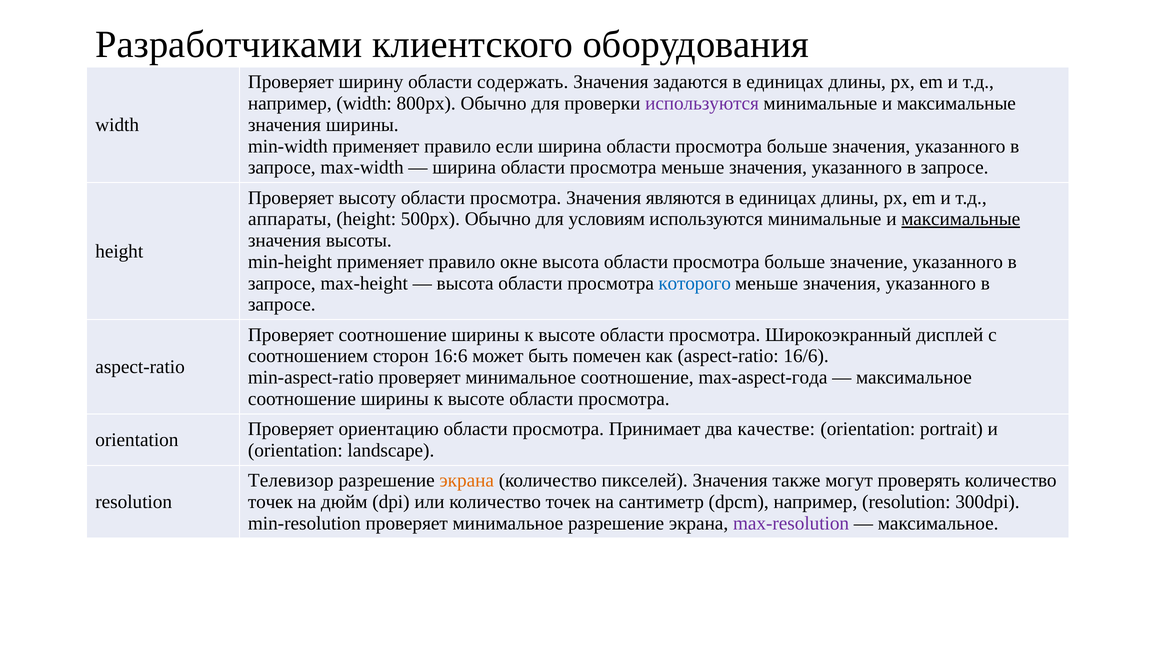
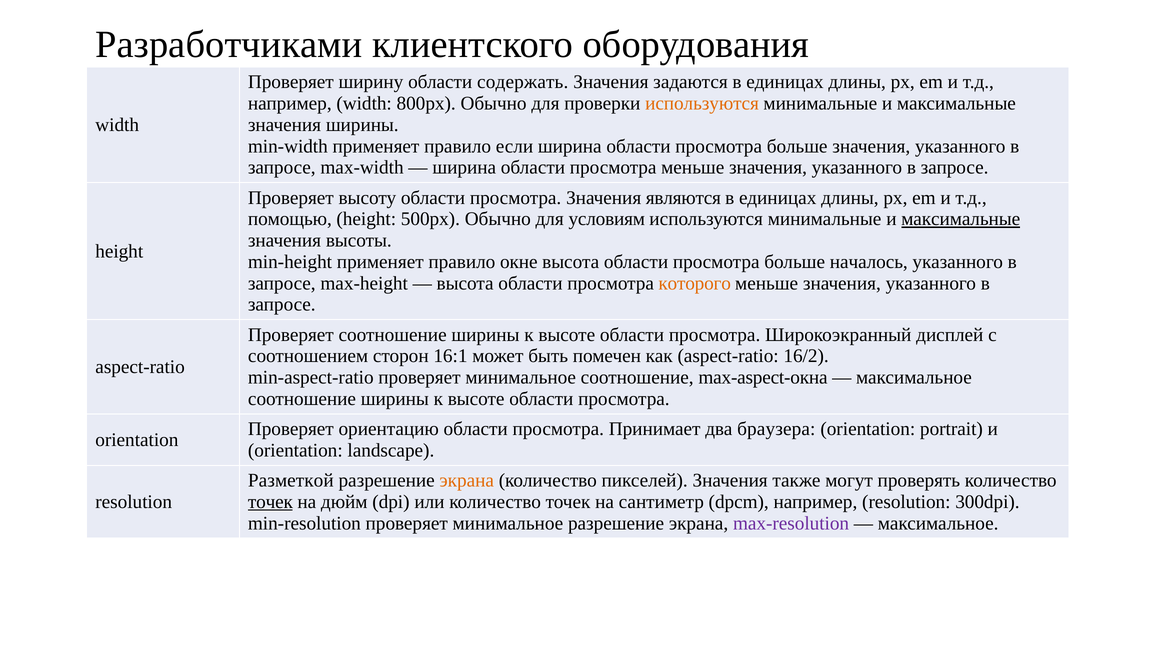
используются colour: purple -> orange (702, 103)
аппараты: аппараты -> помощью (290, 219)
значение: значение -> началось (869, 262)
которого colour: blue -> orange (695, 283)
16:6: 16:6 -> 16:1 (450, 356)
16/6: 16/6 -> 16/2 (806, 356)
max-aspect-года: max-aspect-года -> max-aspect-окна (763, 378)
качестве: качестве -> браузера (776, 429)
Телевизор: Телевизор -> Разметкой (291, 481)
точек underline: none -> present (270, 502)
